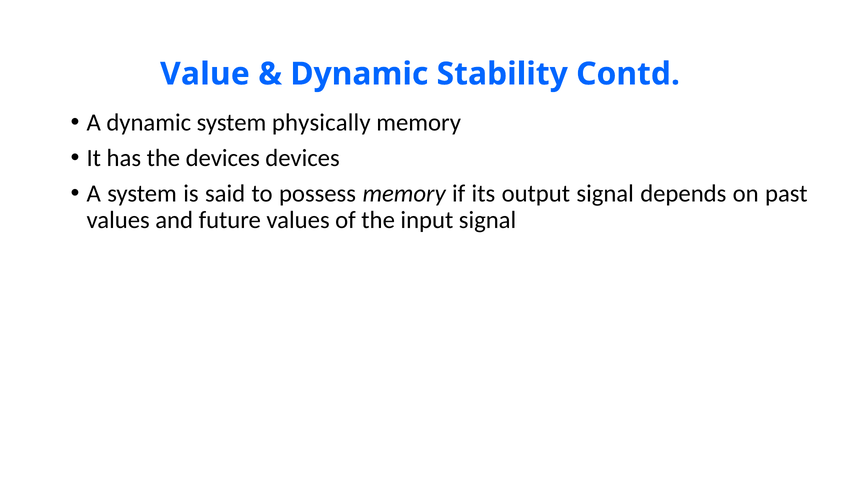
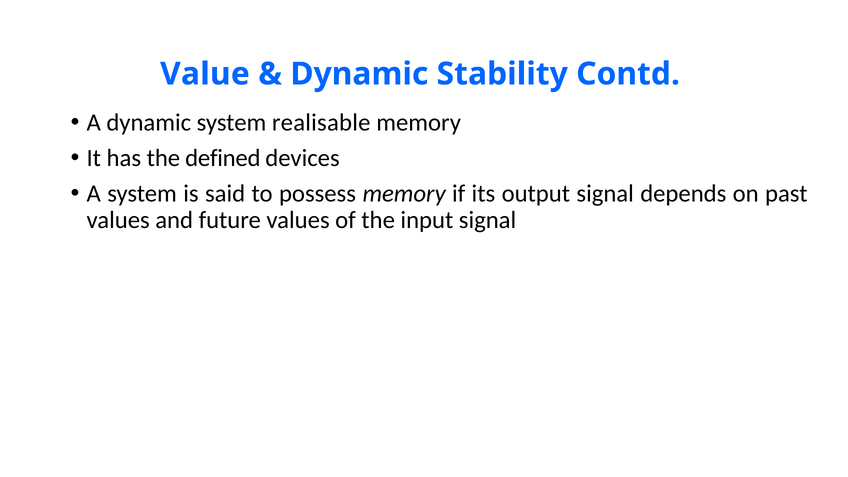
physically: physically -> realisable (321, 122)
the devices: devices -> defined (223, 158)
